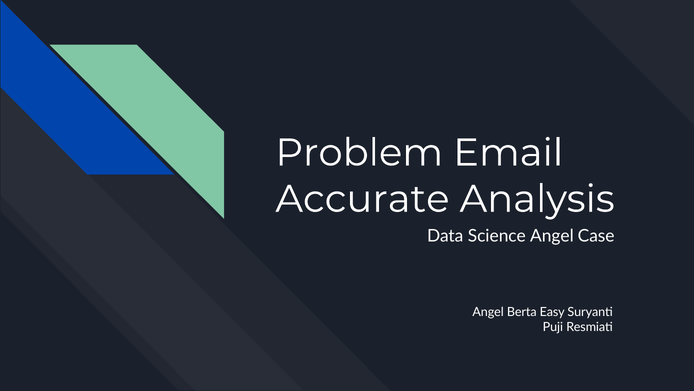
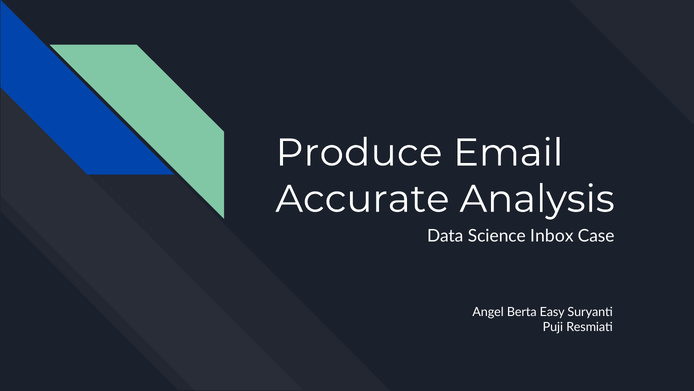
Problem: Problem -> Produce (359, 153)
Science Angel: Angel -> Inbox (552, 236)
